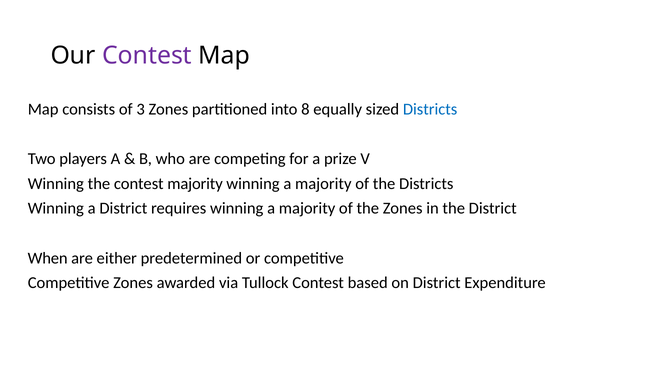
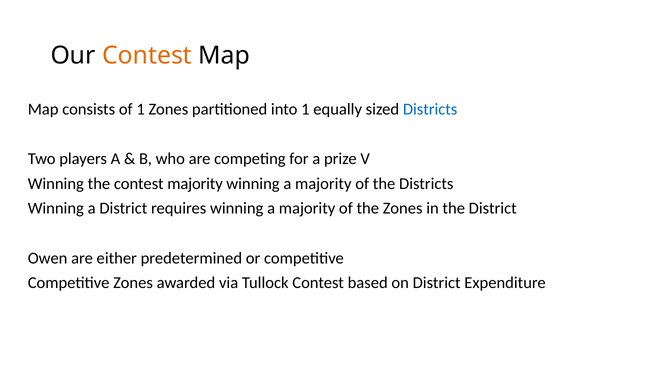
Contest colour: purple -> orange (147, 56)
of 3: 3 -> 1 (141, 109)
into 8: 8 -> 1 (305, 109)
When: When -> Owen (48, 258)
